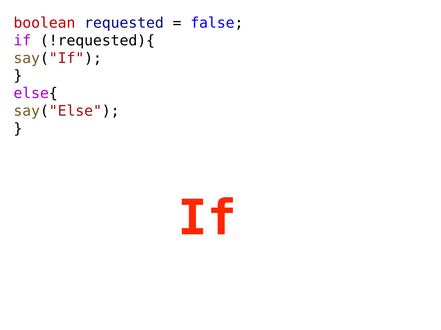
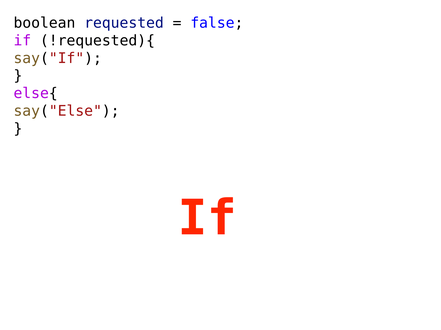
boolean colour: red -> black (44, 23)
